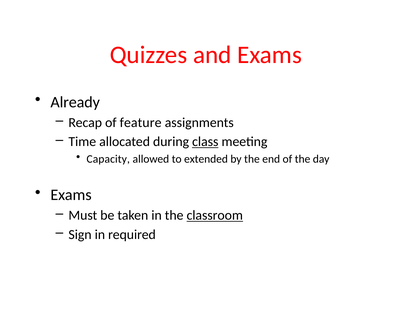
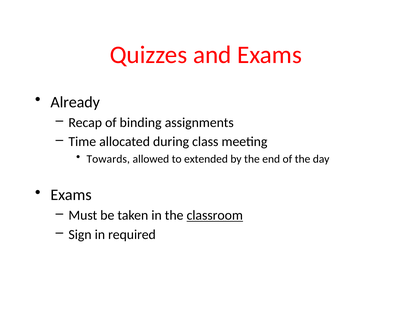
feature: feature -> binding (141, 123)
class underline: present -> none (205, 142)
Capacity: Capacity -> Towards (108, 159)
